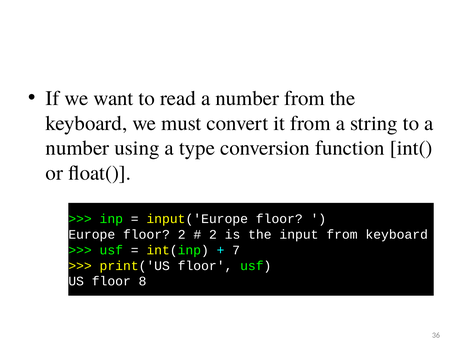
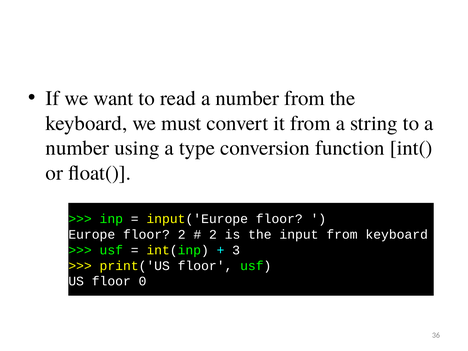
7: 7 -> 3 (236, 250)
8: 8 -> 0 (143, 281)
